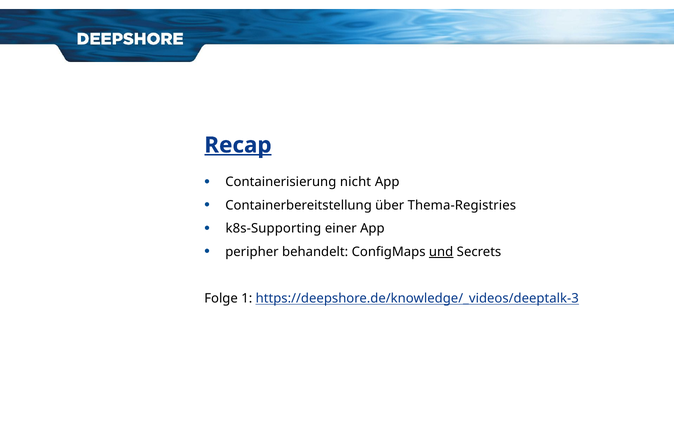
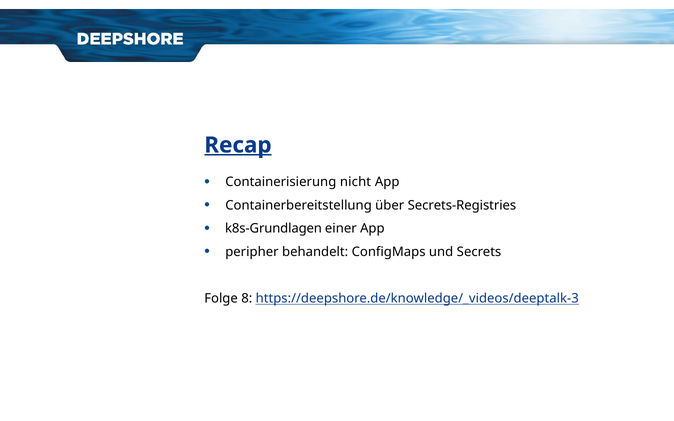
Thema-Registries: Thema-Registries -> Secrets-Registries (462, 205)
k8s-Supporting: k8s-Supporting -> k8s-Grundlagen (274, 229)
und underline: present -> none (441, 252)
1: 1 -> 8 (247, 298)
